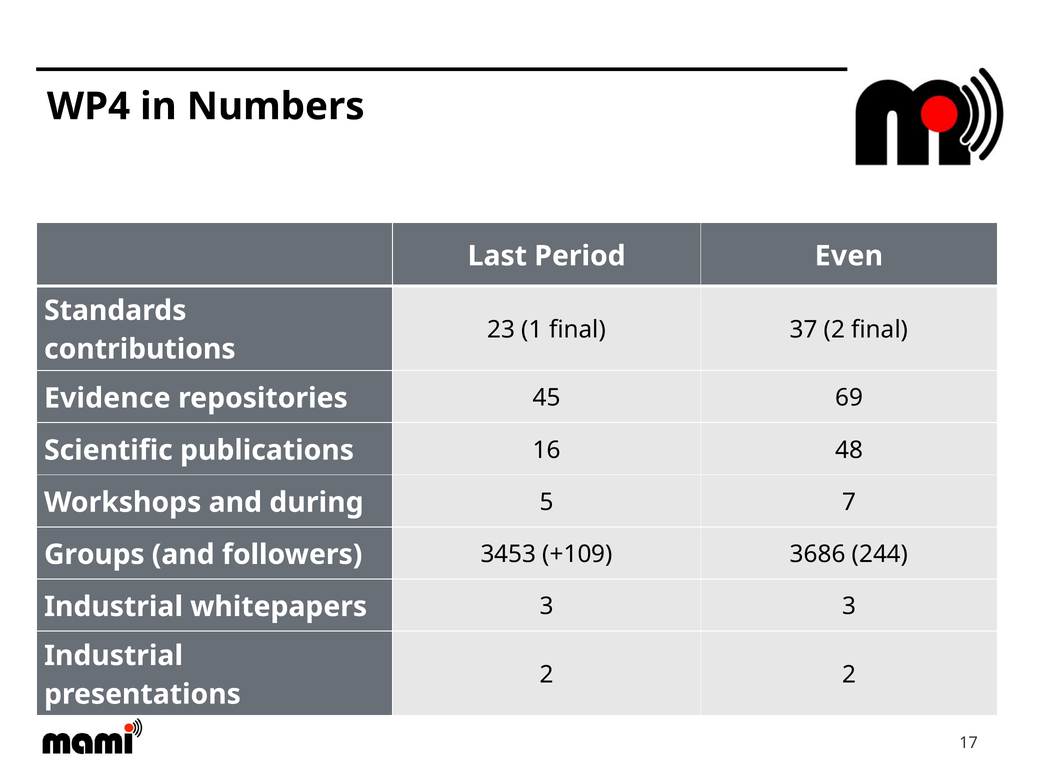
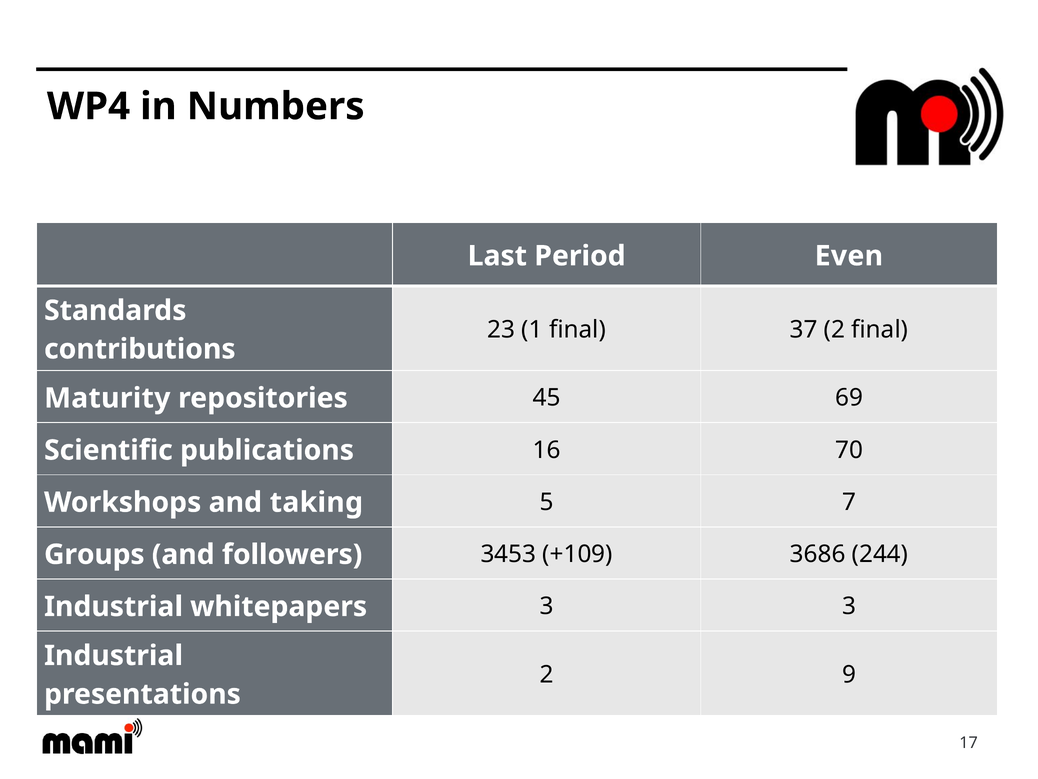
Evidence: Evidence -> Maturity (107, 398)
48: 48 -> 70 (849, 450)
during: during -> taking (316, 502)
2 2: 2 -> 9 (849, 674)
